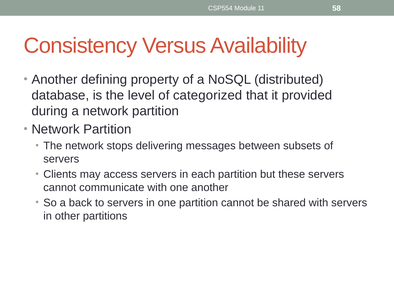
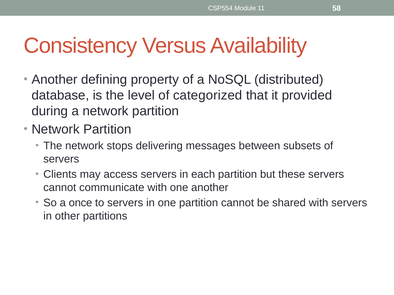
back: back -> once (80, 203)
